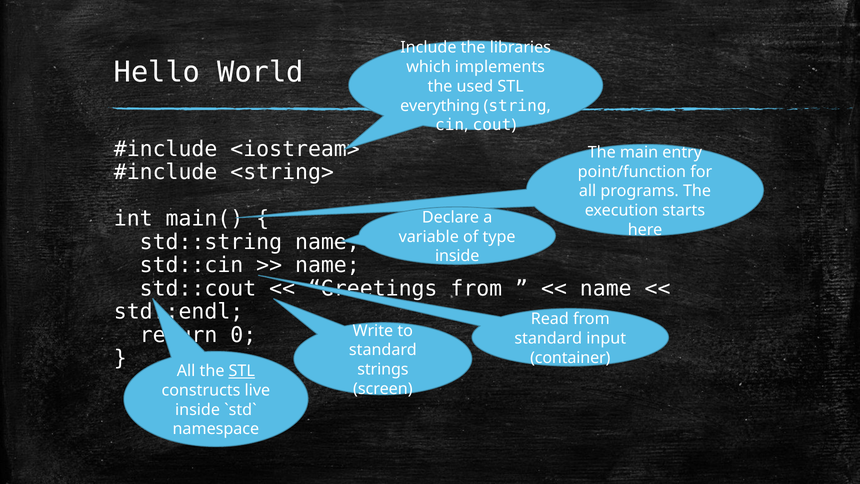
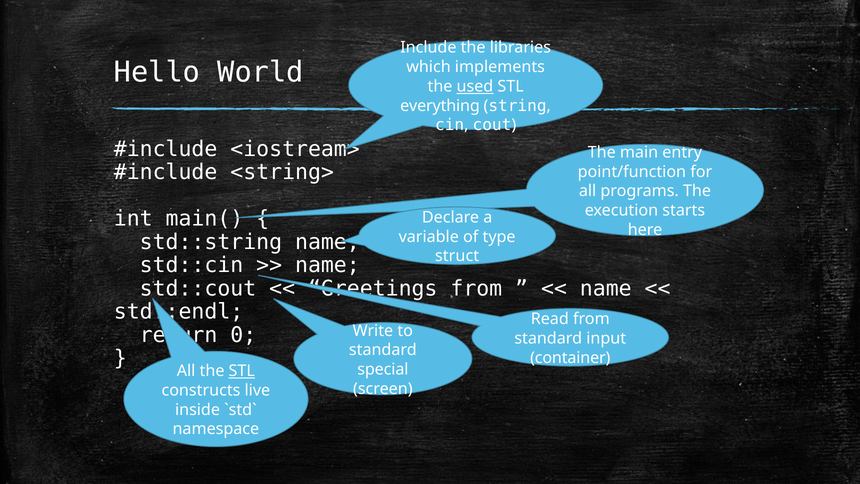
used underline: none -> present (475, 86)
inside: inside -> struct (457, 256)
strings: strings -> special (383, 369)
